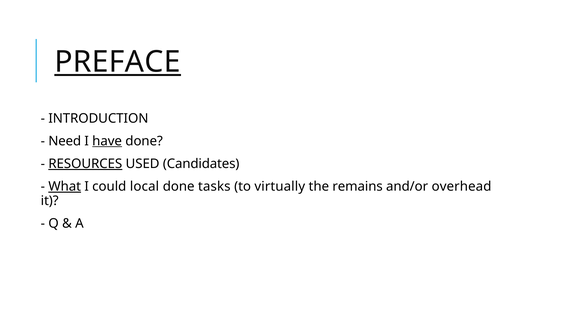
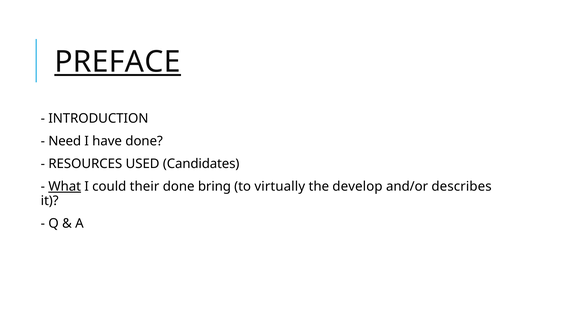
have underline: present -> none (107, 141)
RESOURCES underline: present -> none (85, 164)
local: local -> their (145, 187)
tasks: tasks -> bring (214, 187)
remains: remains -> develop (357, 187)
overhead: overhead -> describes (462, 187)
